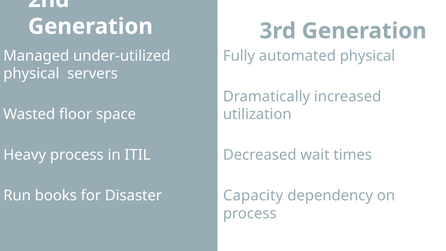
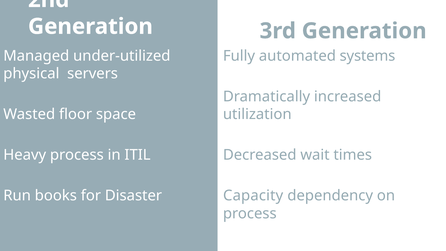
automated physical: physical -> systems (367, 56)
